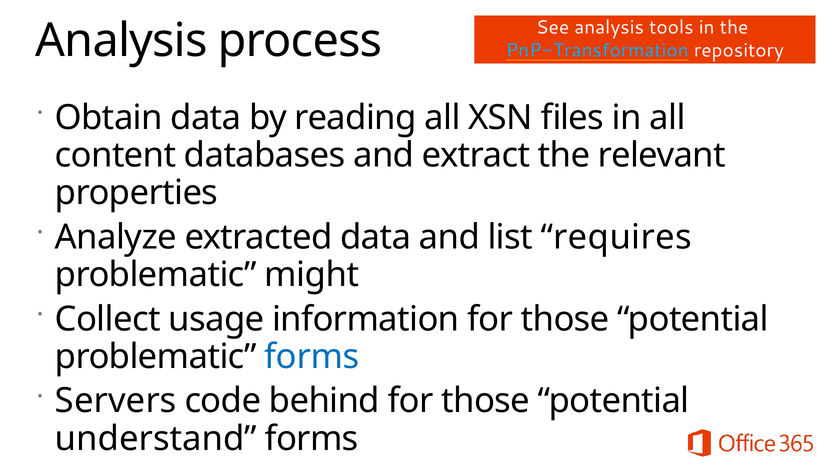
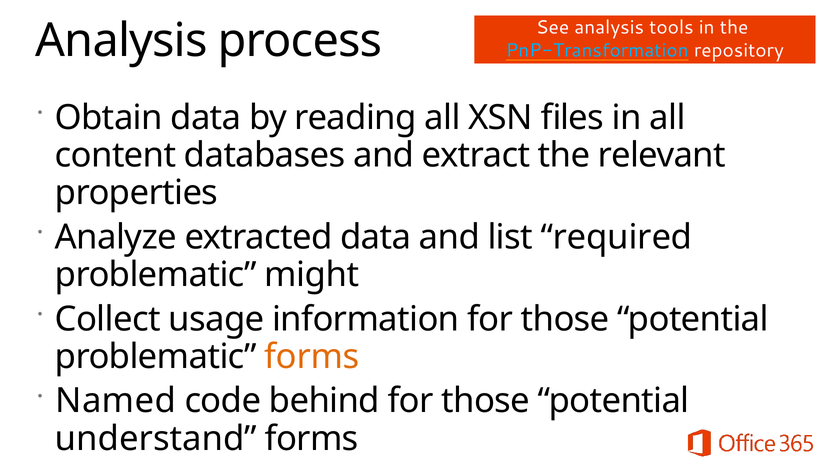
requires: requires -> required (616, 237)
forms colour: blue -> orange (312, 356)
Servers: Servers -> Named (116, 401)
